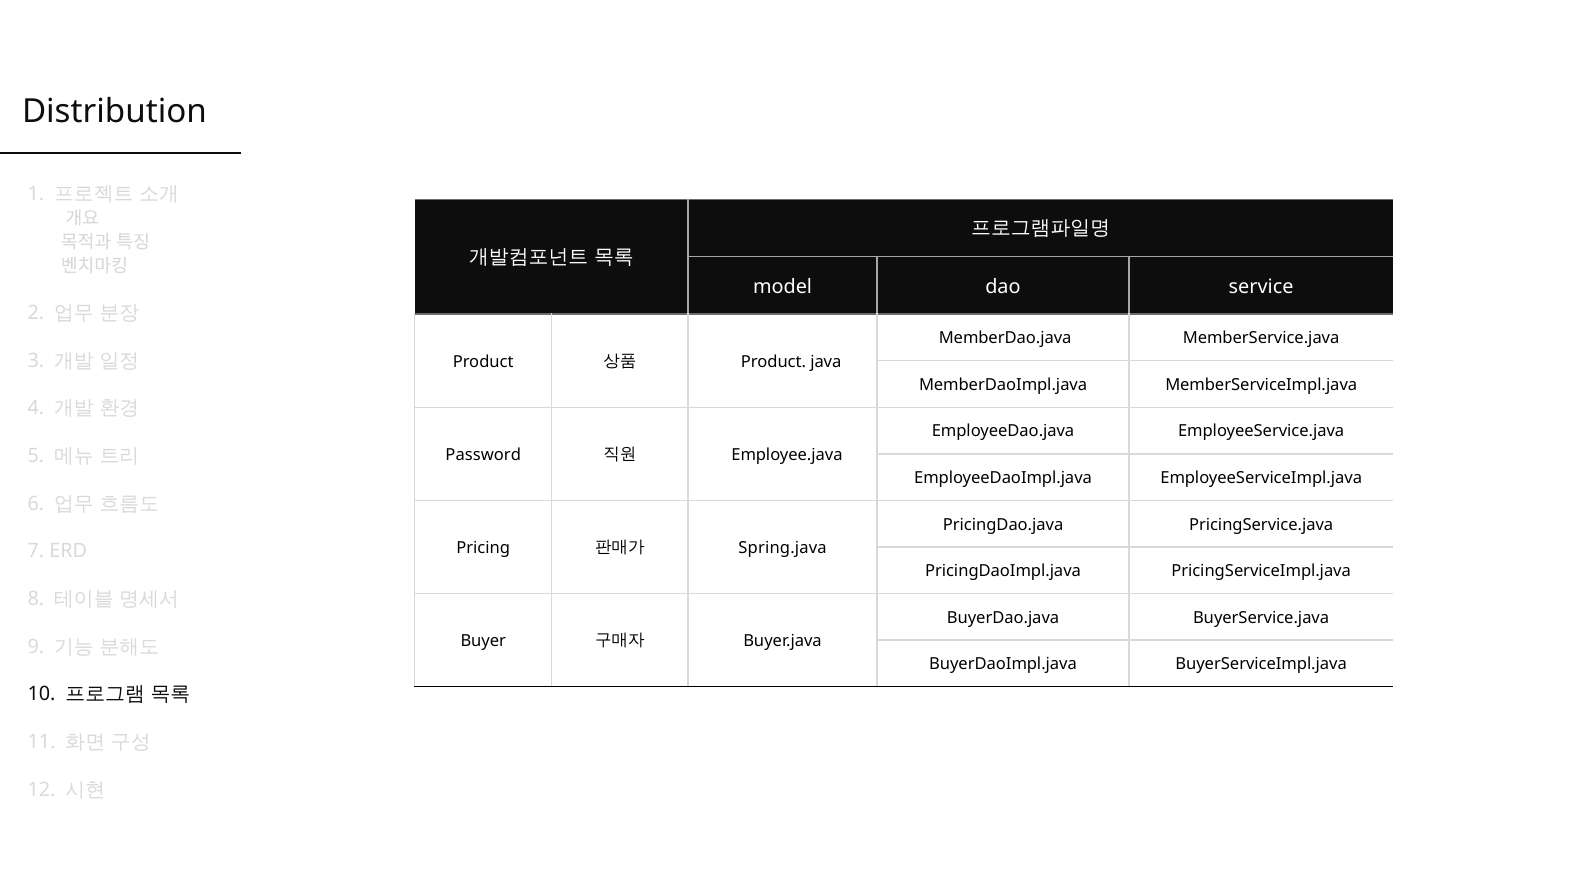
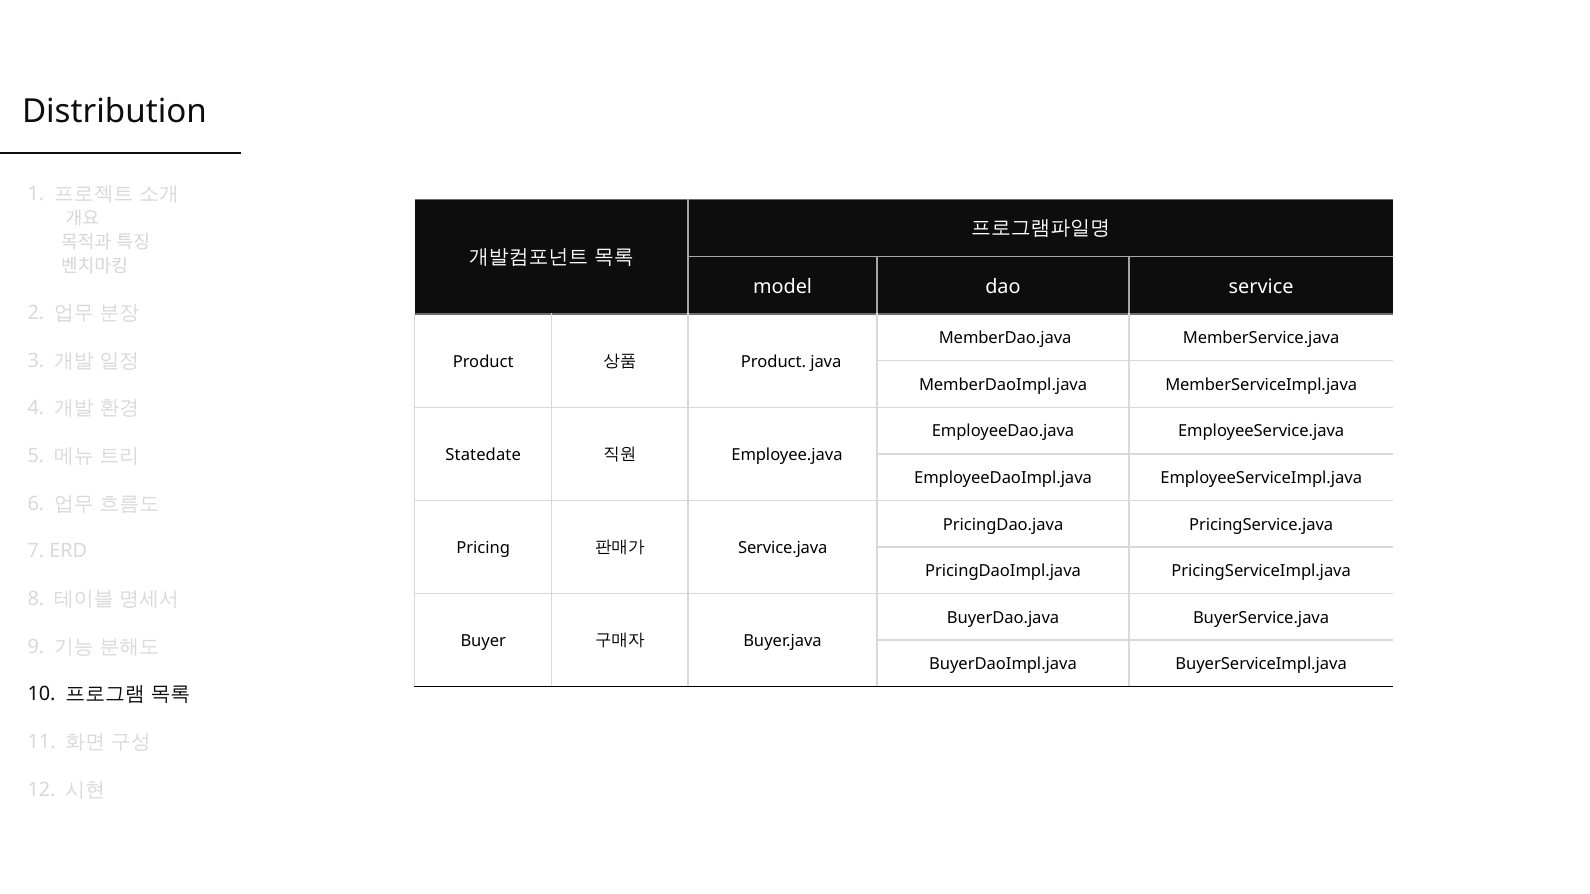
Password: Password -> Statedate (483, 455)
Spring.java: Spring.java -> Service.java (783, 548)
